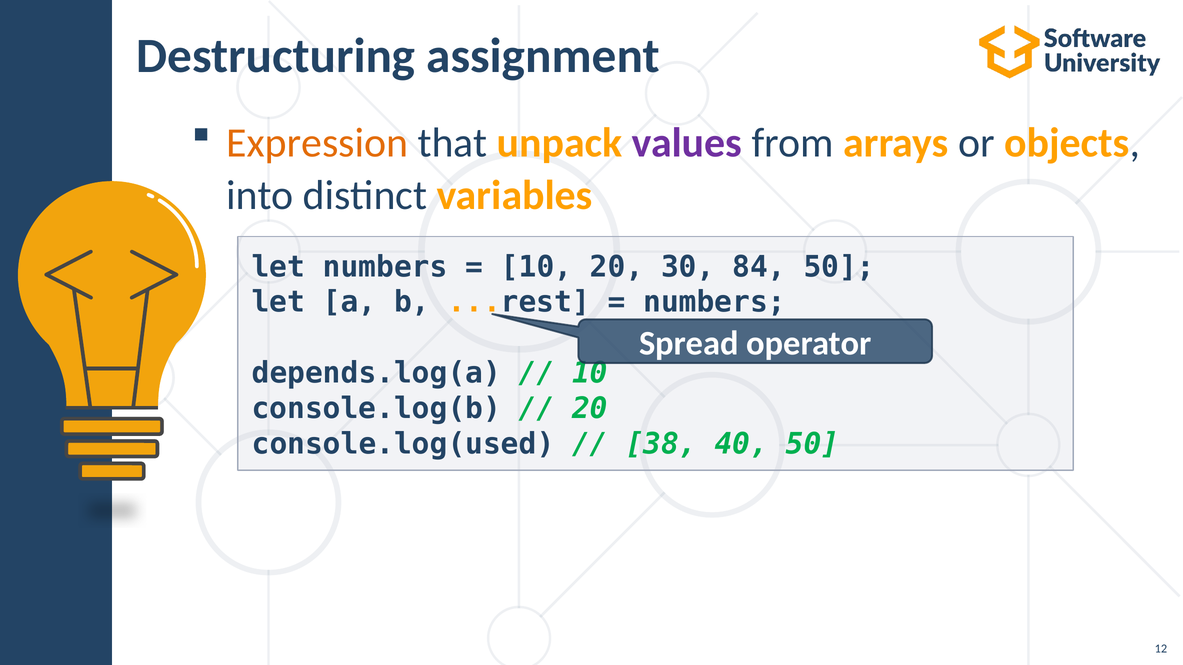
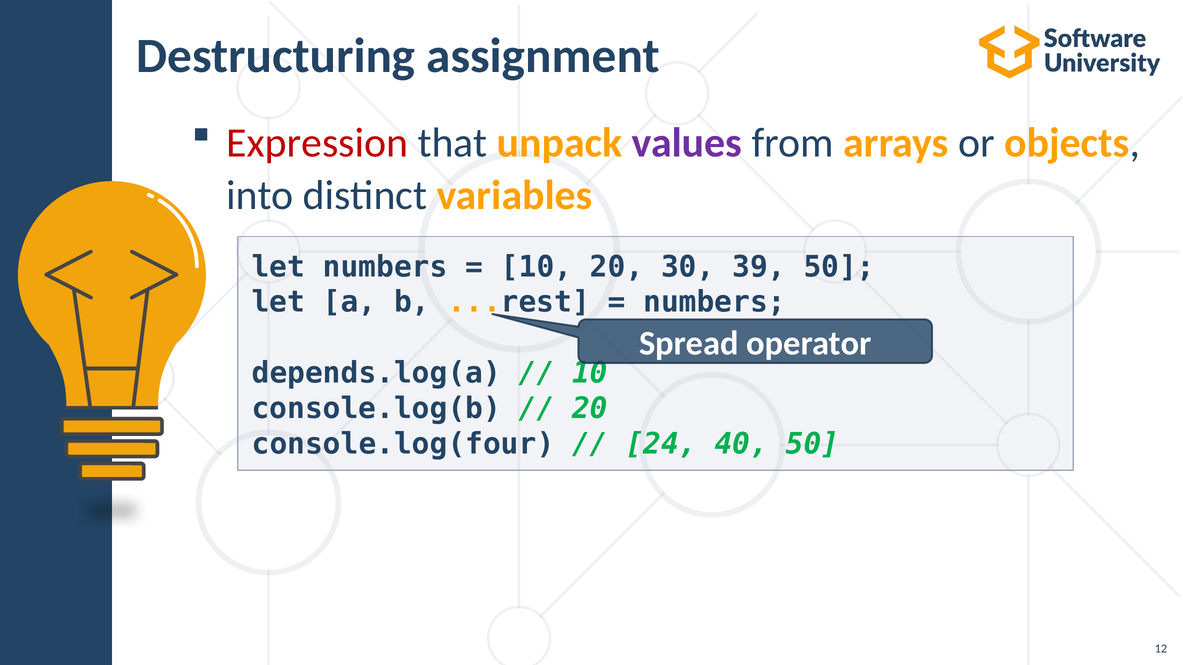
Expression colour: orange -> red (317, 143)
84: 84 -> 39 (759, 267)
console.log(used: console.log(used -> console.log(four (403, 444)
38: 38 -> 24 (661, 444)
